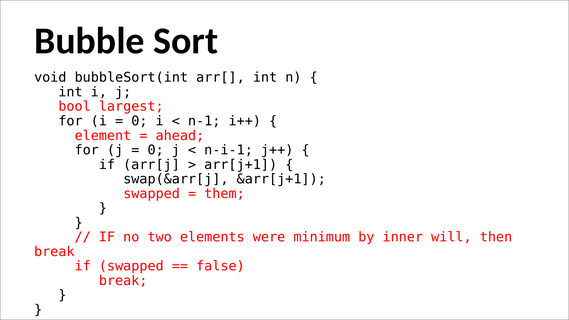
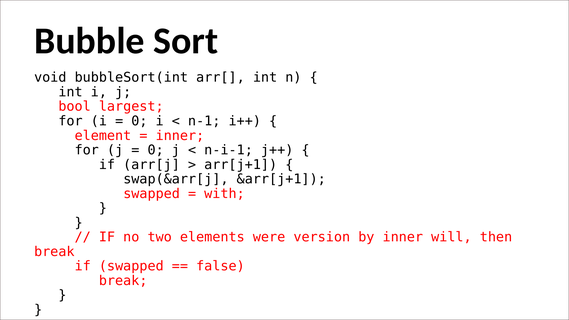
ahead: ahead -> inner (180, 136)
them: them -> with (224, 194)
minimum: minimum -> version (322, 237)
